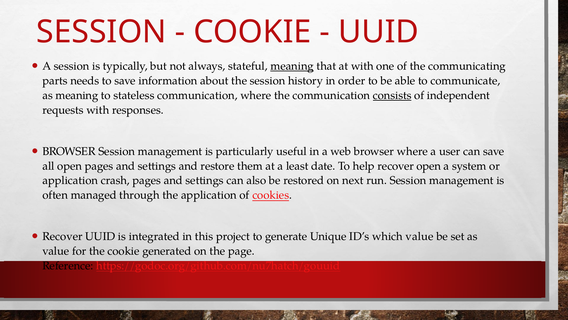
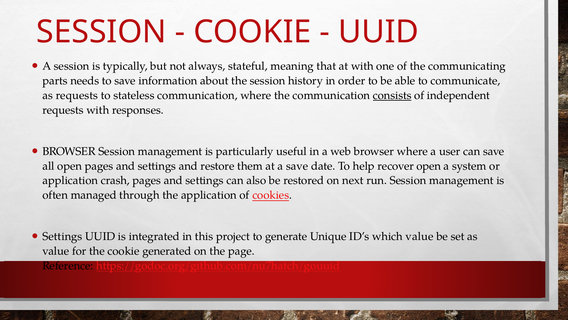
meaning underline: present -> none (292, 66)
as meaning: meaning -> requests (77, 95)
a least: least -> save (297, 166)
Recover: Recover -> Settings (62, 236)
